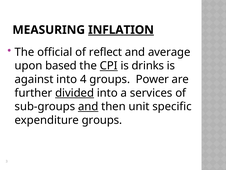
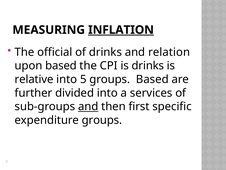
of reflect: reflect -> drinks (105, 52)
average: average -> relation (169, 52)
CPI underline: present -> none (109, 66)
against: against -> relative (34, 79)
4: 4 -> 5 (83, 79)
groups Power: Power -> Based (152, 79)
divided underline: present -> none (75, 93)
unit: unit -> first (139, 106)
